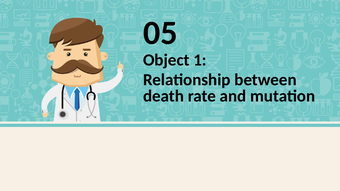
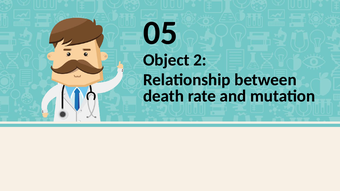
1: 1 -> 2 (200, 60)
